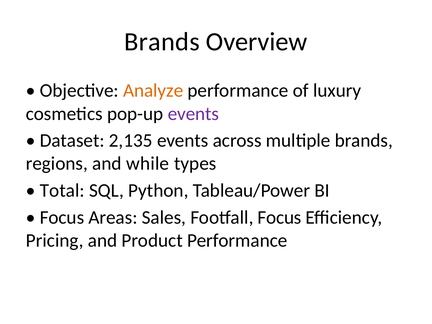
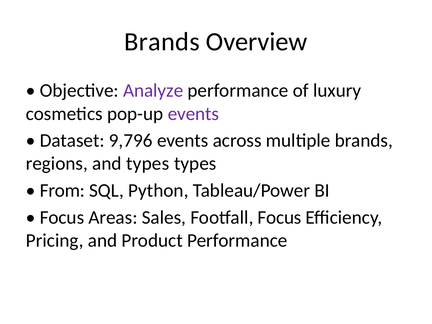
Analyze colour: orange -> purple (153, 91)
2,135: 2,135 -> 9,796 (131, 141)
and while: while -> types (148, 164)
Total: Total -> From (62, 190)
